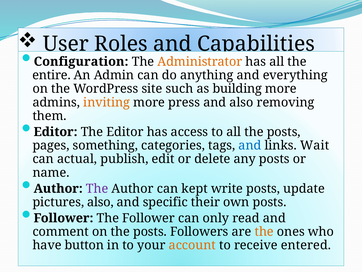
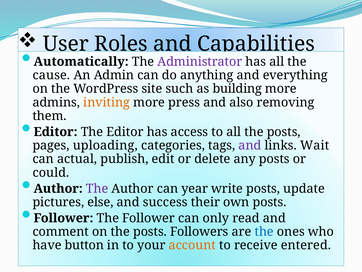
Configuration: Configuration -> Automatically (81, 61)
Administrator colour: orange -> purple (200, 61)
entire: entire -> cause (51, 75)
something: something -> uploading (105, 145)
and colour: blue -> purple (250, 145)
name: name -> could (51, 172)
kept: kept -> year (195, 188)
pictures also: also -> else (100, 202)
specific: specific -> success (165, 202)
the colour: orange -> blue (264, 231)
